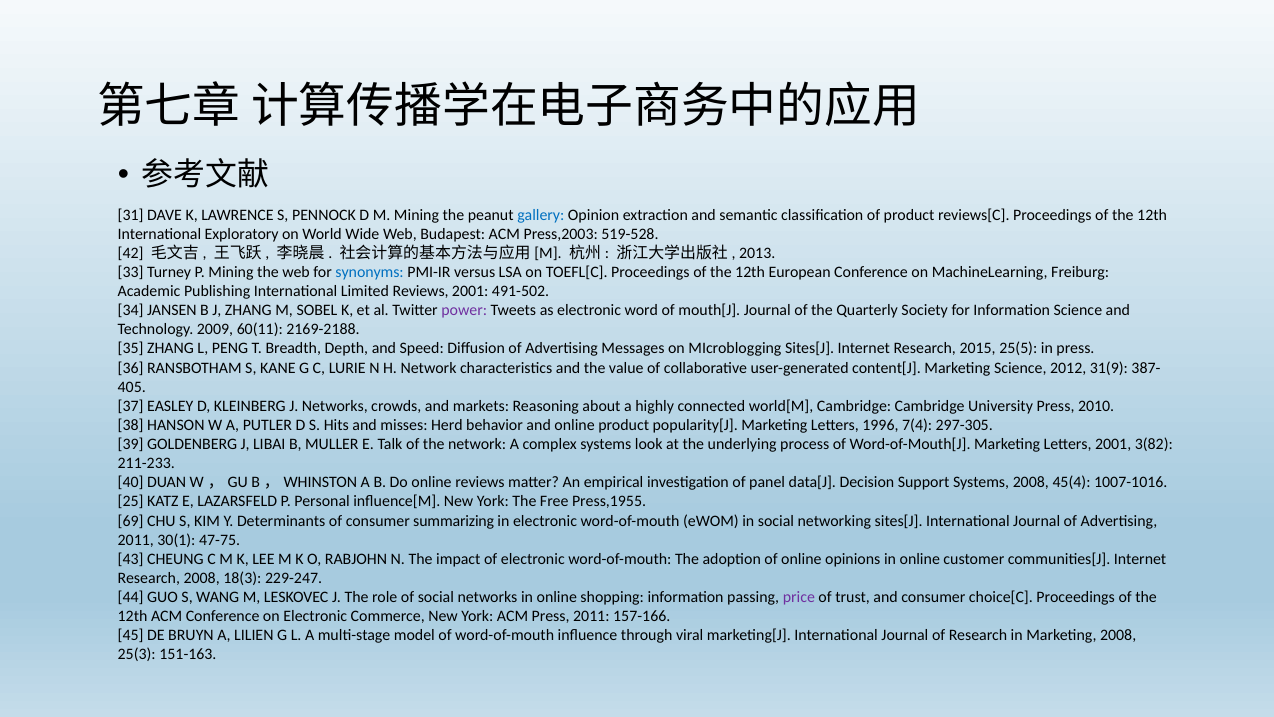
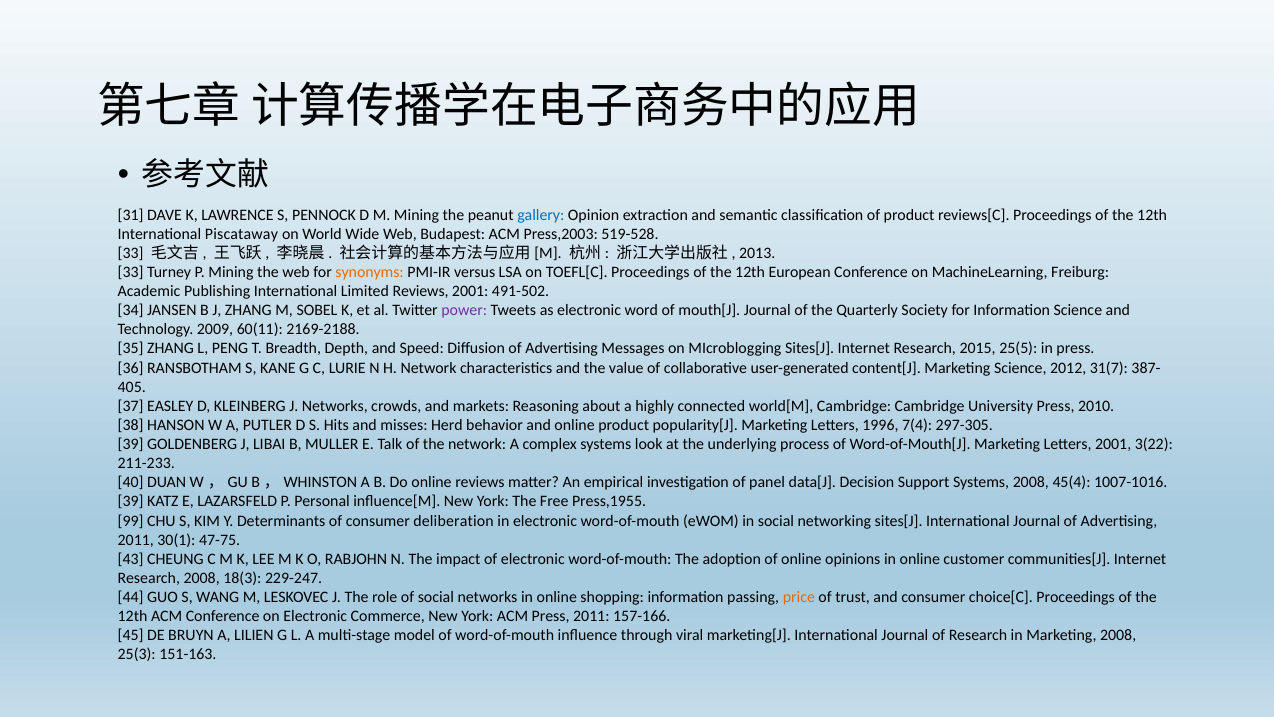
Exploratory: Exploratory -> Piscataway (241, 234)
42: 42 -> 33 (131, 253)
synonyms colour: blue -> orange (370, 272)
31(9: 31(9 -> 31(7 (1109, 368)
3(82: 3(82 -> 3(22 (1154, 444)
25: 25 -> 39 (131, 501)
69: 69 -> 99 (131, 520)
summarizing: summarizing -> deliberation (454, 520)
price colour: purple -> orange (799, 597)
